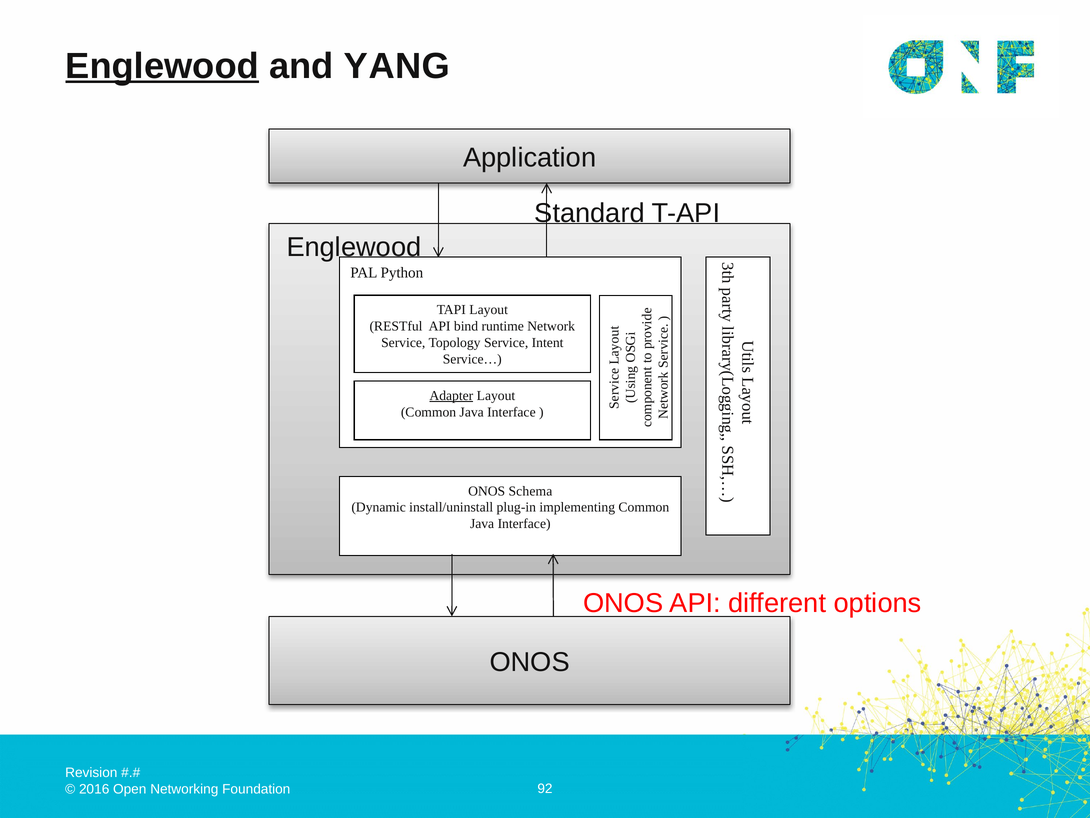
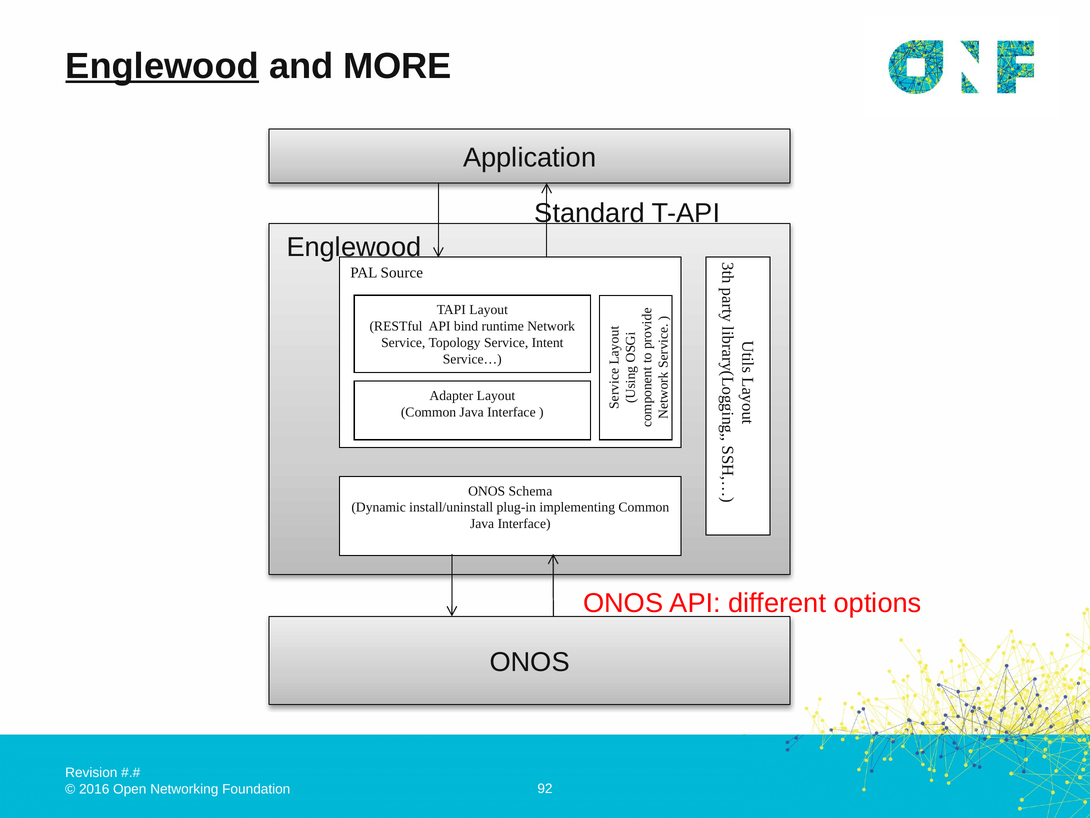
YANG: YANG -> MORE (397, 66)
Python: Python -> Source (402, 272)
Adapter underline: present -> none (451, 395)
